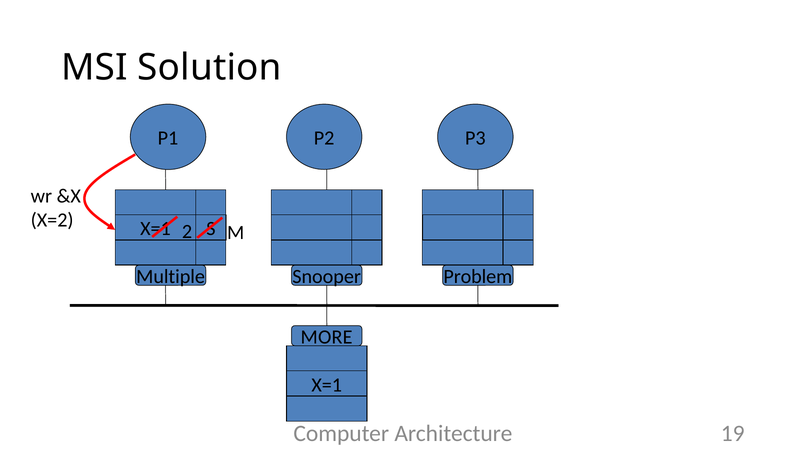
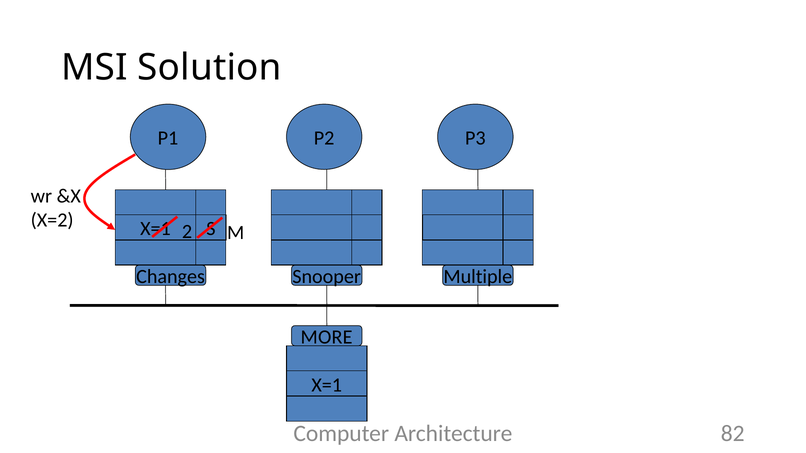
Multiple: Multiple -> Changes (171, 277)
Problem: Problem -> Multiple (478, 277)
19: 19 -> 82 (733, 434)
